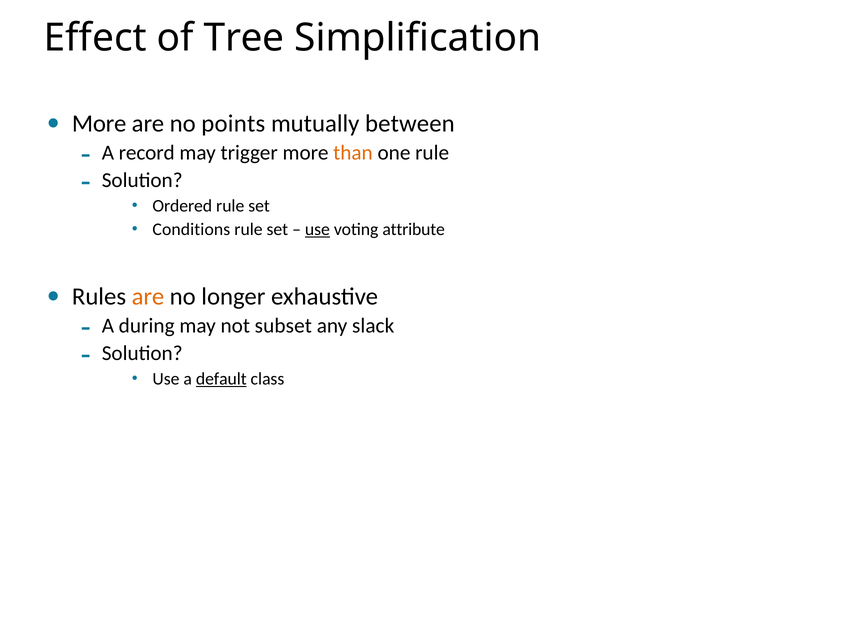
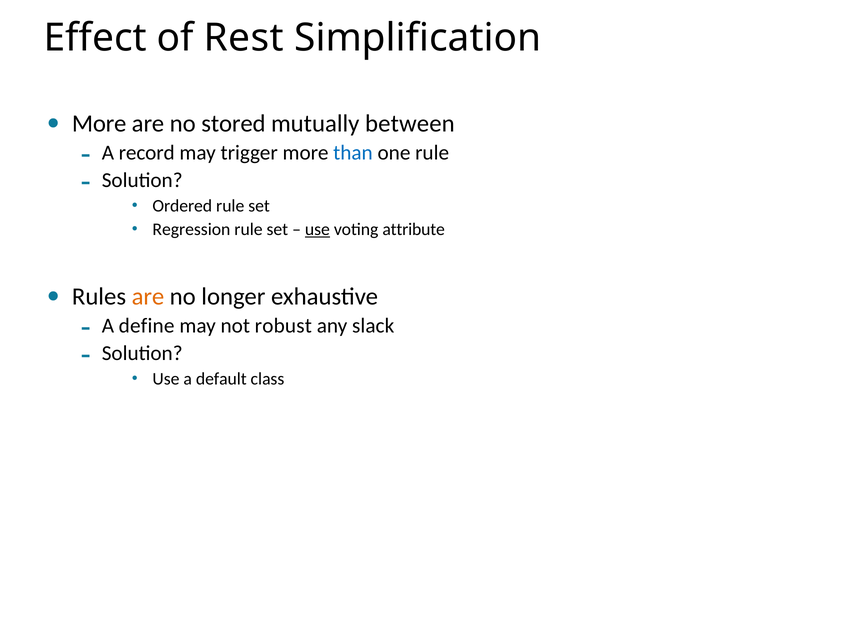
Tree: Tree -> Rest (244, 38)
points: points -> stored (233, 124)
than colour: orange -> blue (353, 153)
Conditions: Conditions -> Regression (191, 229)
during: during -> define (147, 326)
subset: subset -> robust (283, 326)
default underline: present -> none (221, 379)
